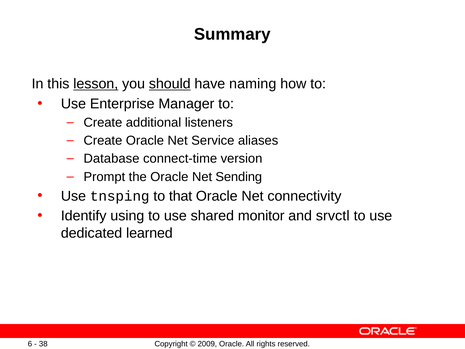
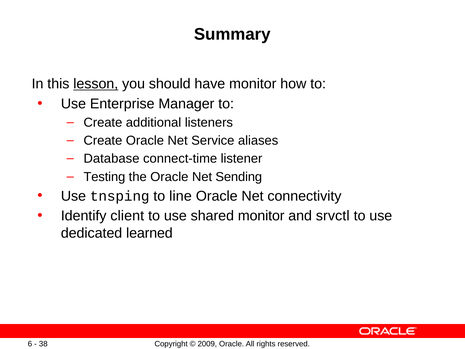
should underline: present -> none (170, 84)
have naming: naming -> monitor (253, 84)
version: version -> listener (242, 159)
Prompt: Prompt -> Testing (104, 177)
that: that -> line (180, 196)
using: using -> client (127, 216)
